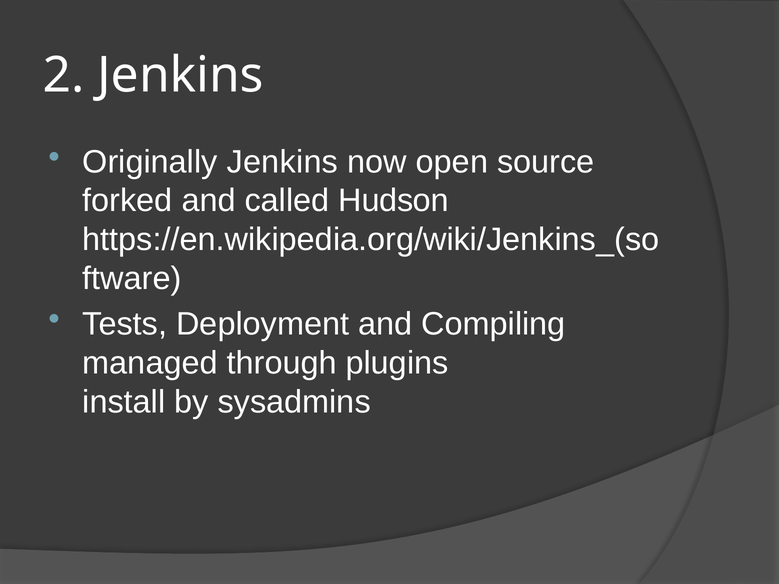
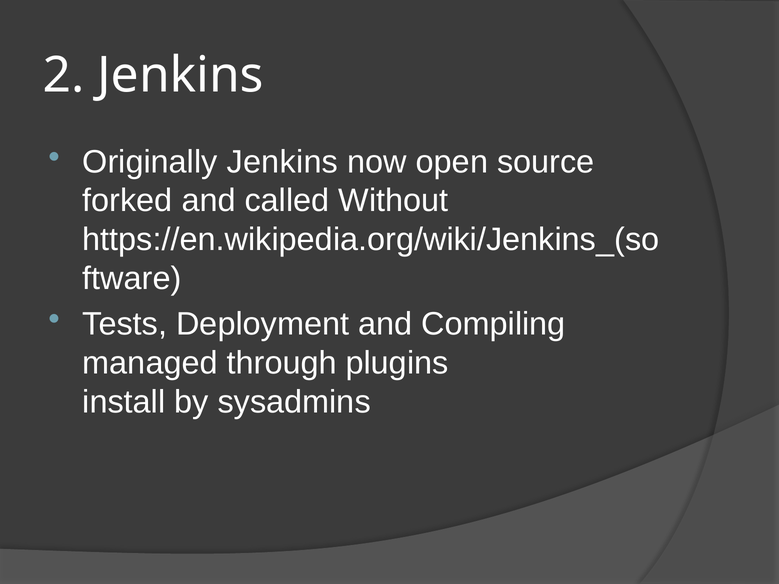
Hudson: Hudson -> Without (393, 201)
